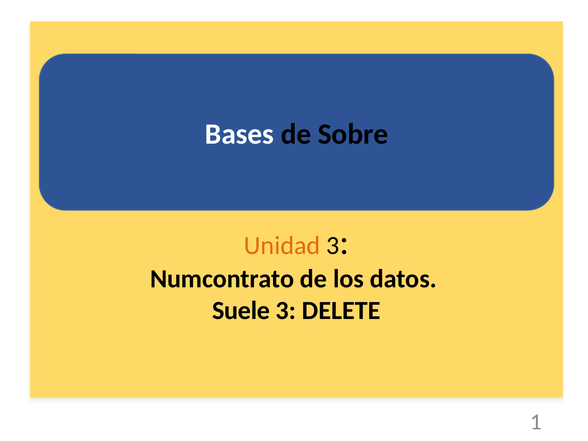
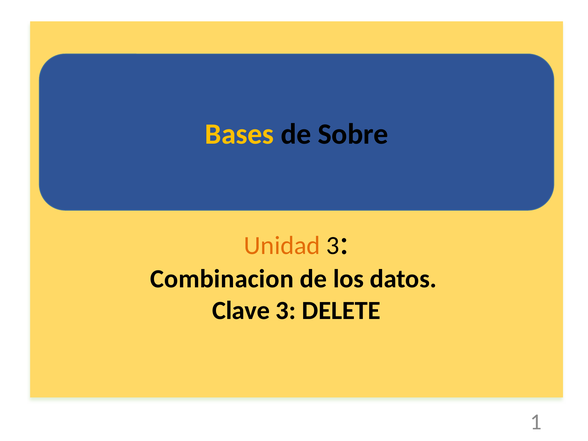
Bases colour: white -> yellow (239, 134)
Numcontrato: Numcontrato -> Combinacion (222, 279)
Suele: Suele -> Clave (241, 310)
